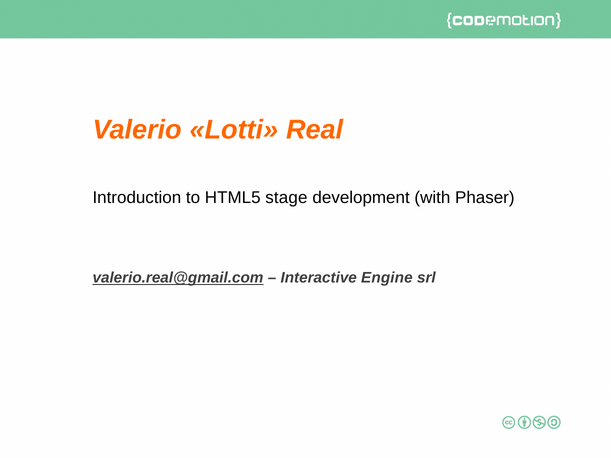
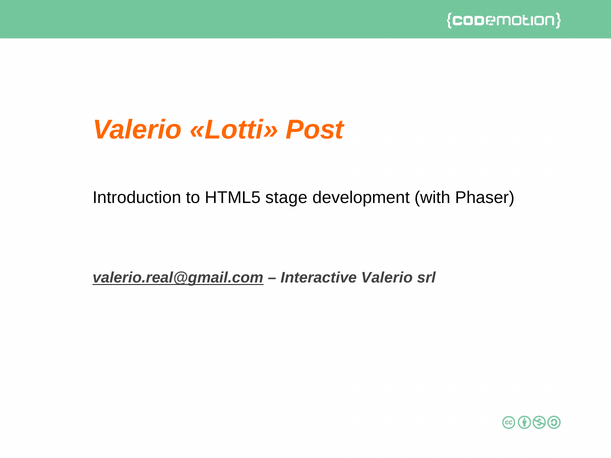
Real: Real -> Post (315, 130)
Interactive Engine: Engine -> Valerio (387, 278)
